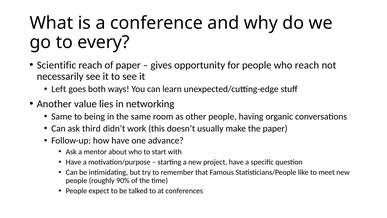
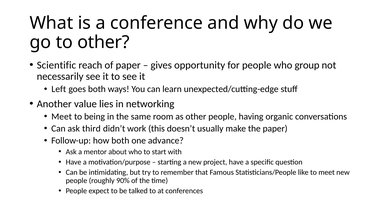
to every: every -> other (103, 42)
who reach: reach -> group (307, 65)
Same: Same -> Meet (62, 116)
how have: have -> both (120, 140)
